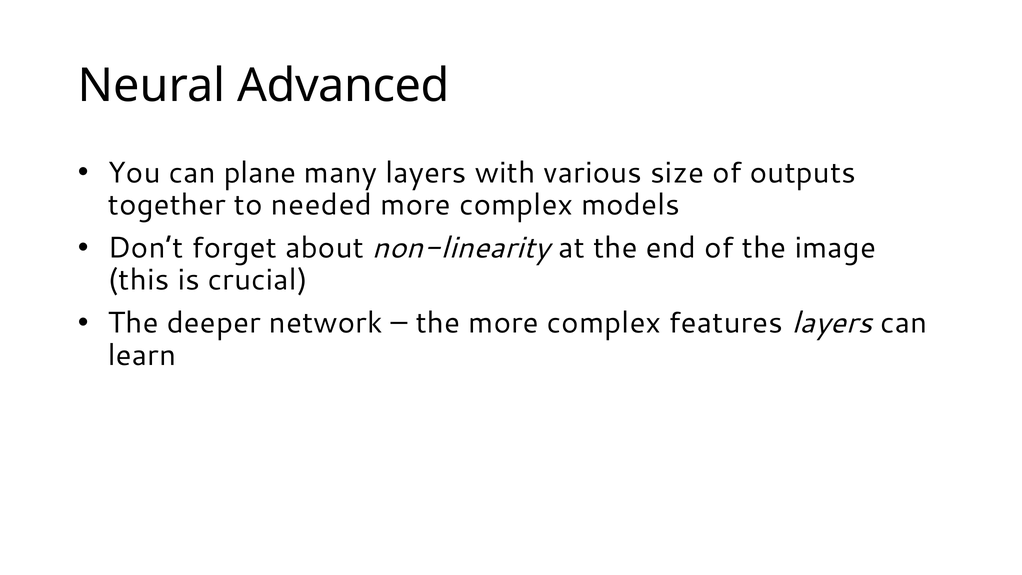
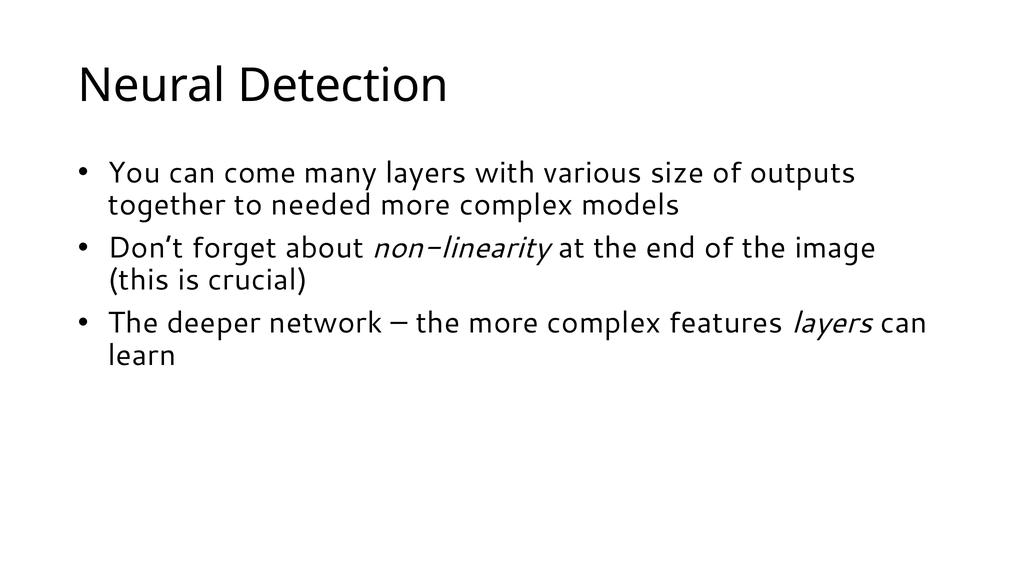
Advanced: Advanced -> Detection (343, 86)
plane: plane -> come (260, 173)
